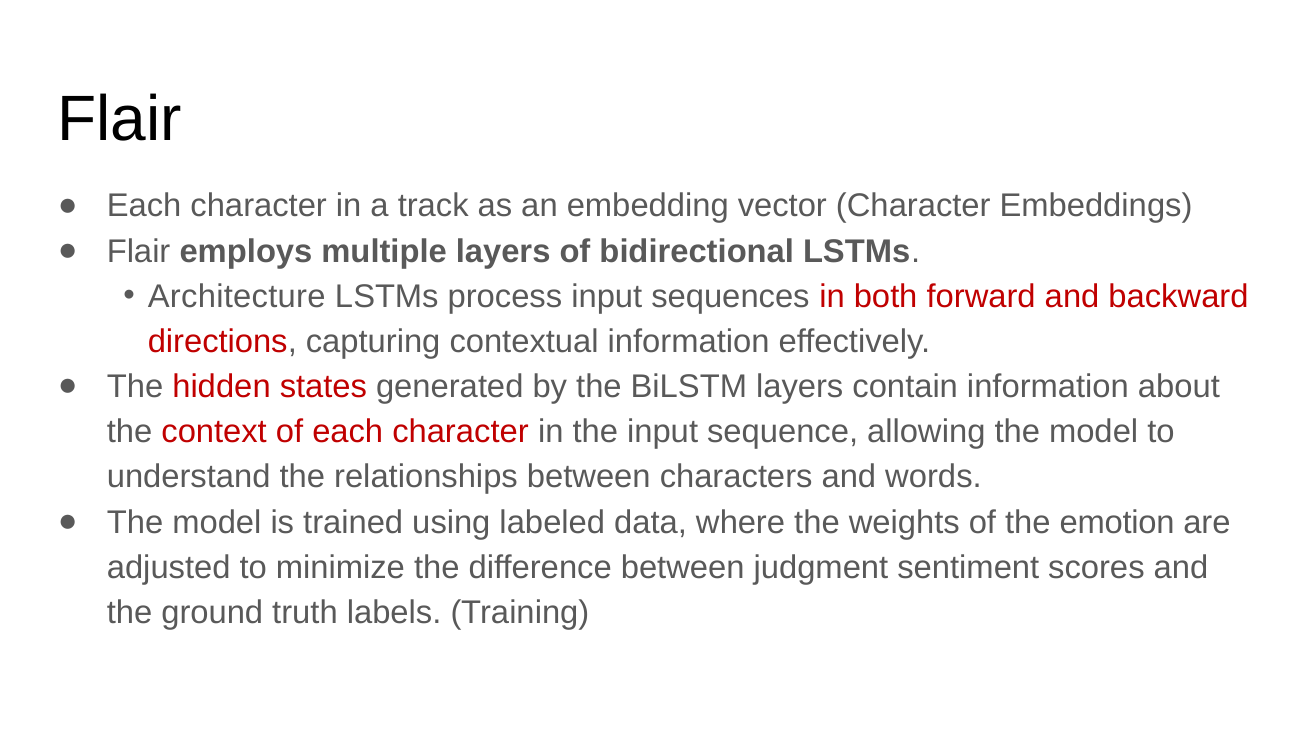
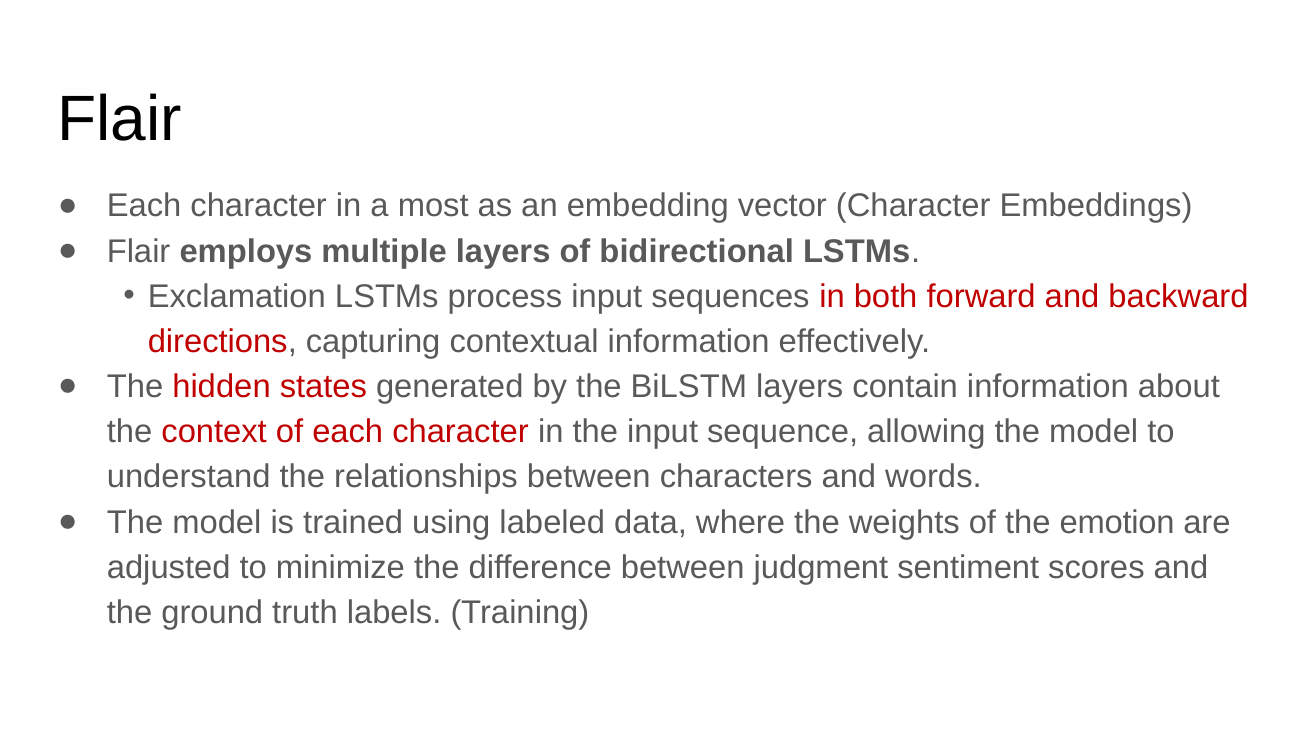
track: track -> most (433, 206)
Architecture: Architecture -> Exclamation (237, 296)
